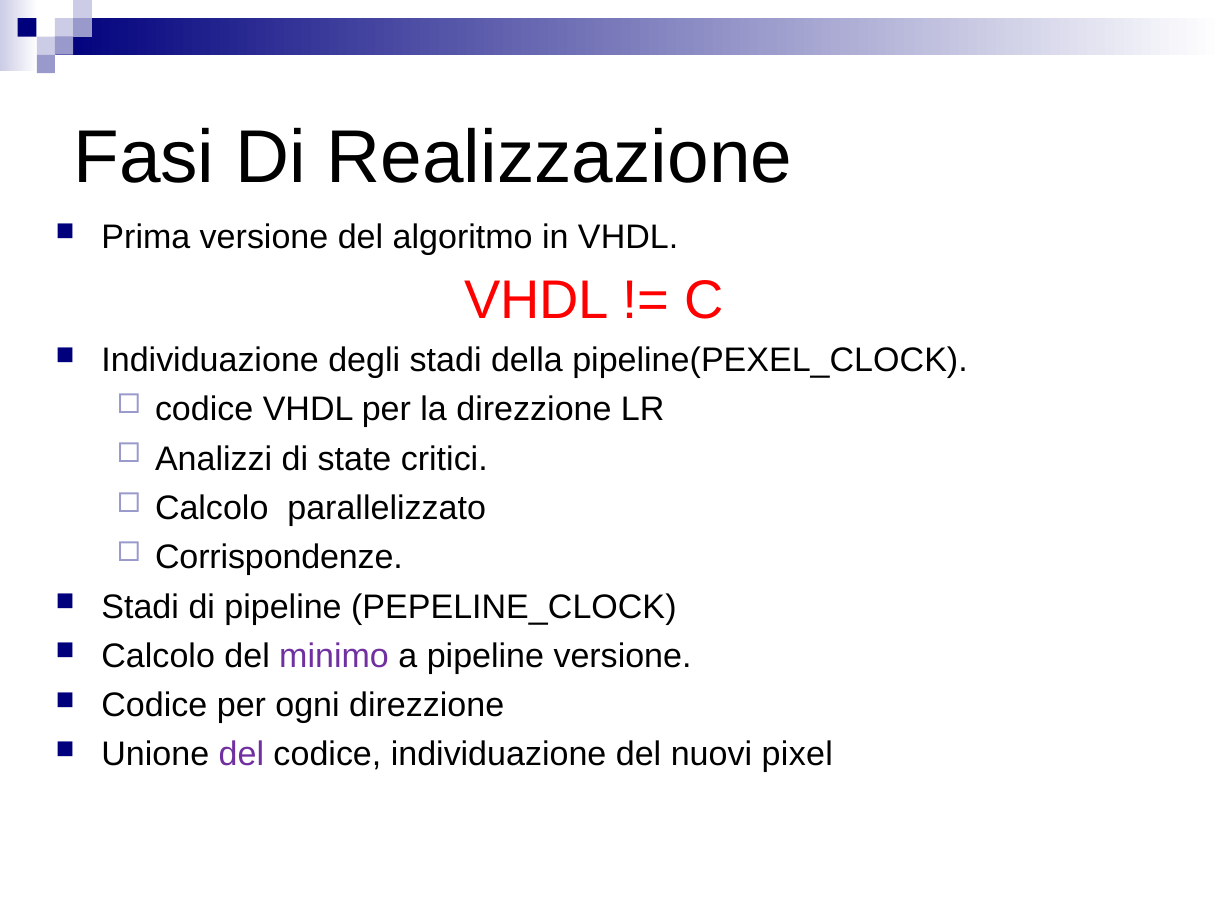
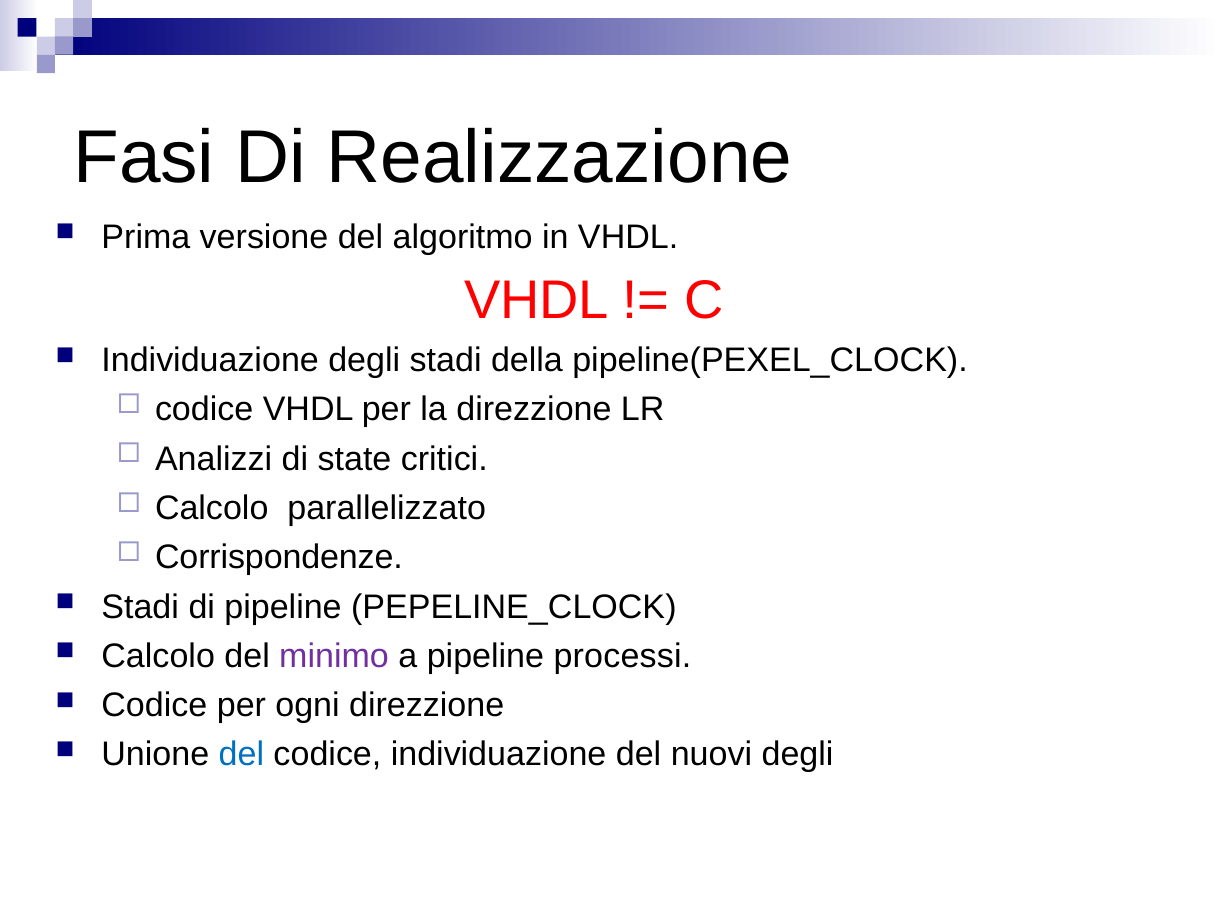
pipeline versione: versione -> processi (622, 656)
del colour: purple -> blue (241, 755)
nuovi pixel: pixel -> degli (798, 755)
